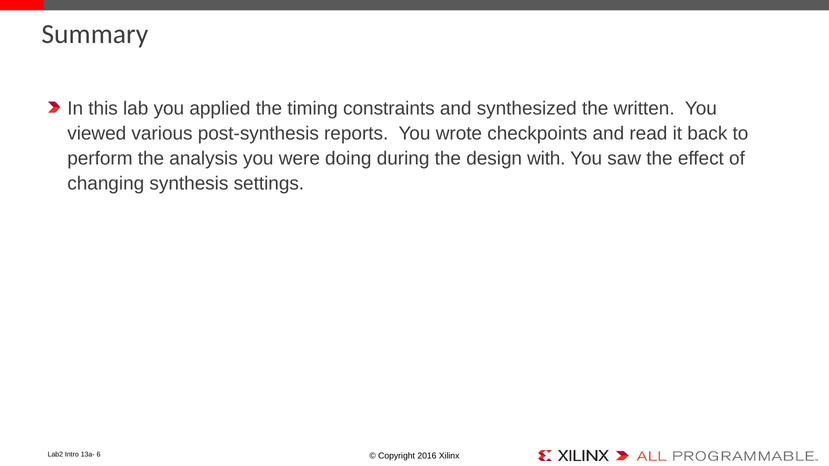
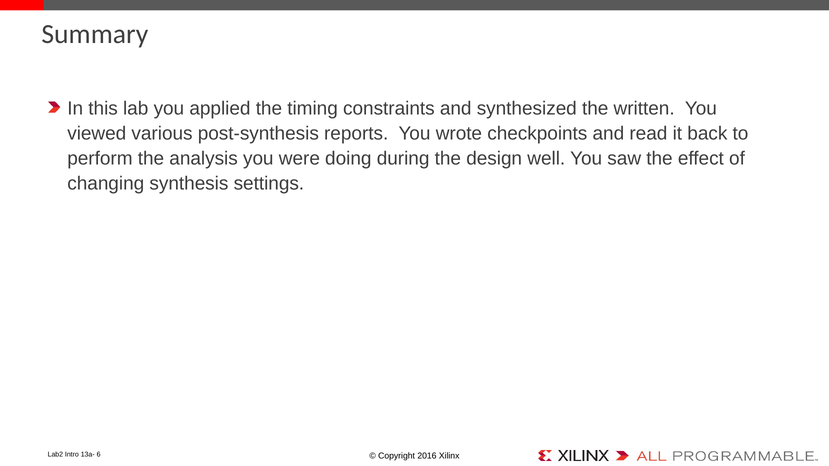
with: with -> well (546, 158)
